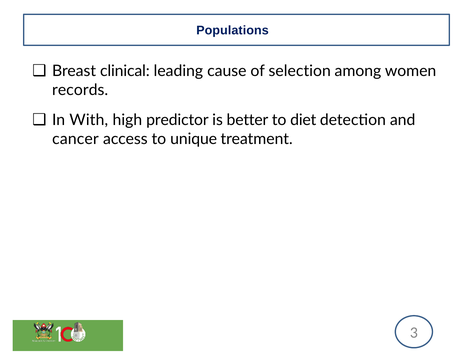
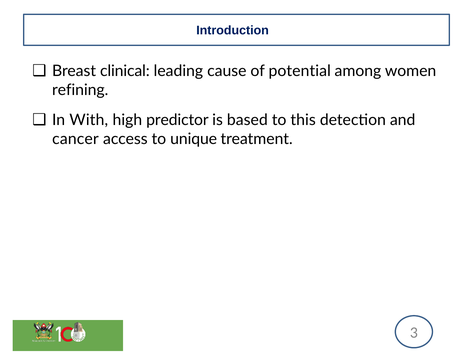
Populations: Populations -> Introduction (233, 30)
selection: selection -> potential (300, 71)
records: records -> refining (80, 90)
better: better -> based (247, 120)
diet: diet -> this (303, 120)
